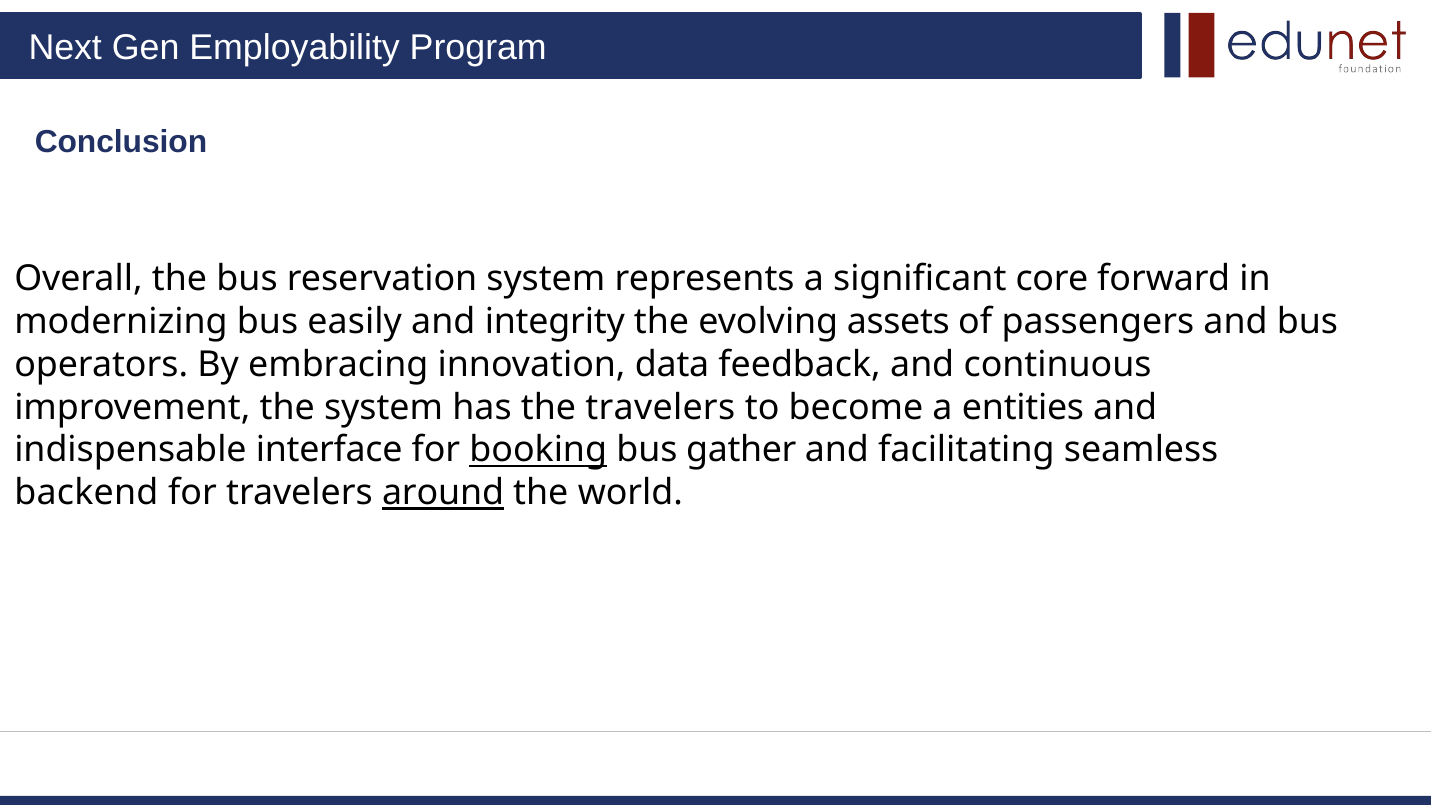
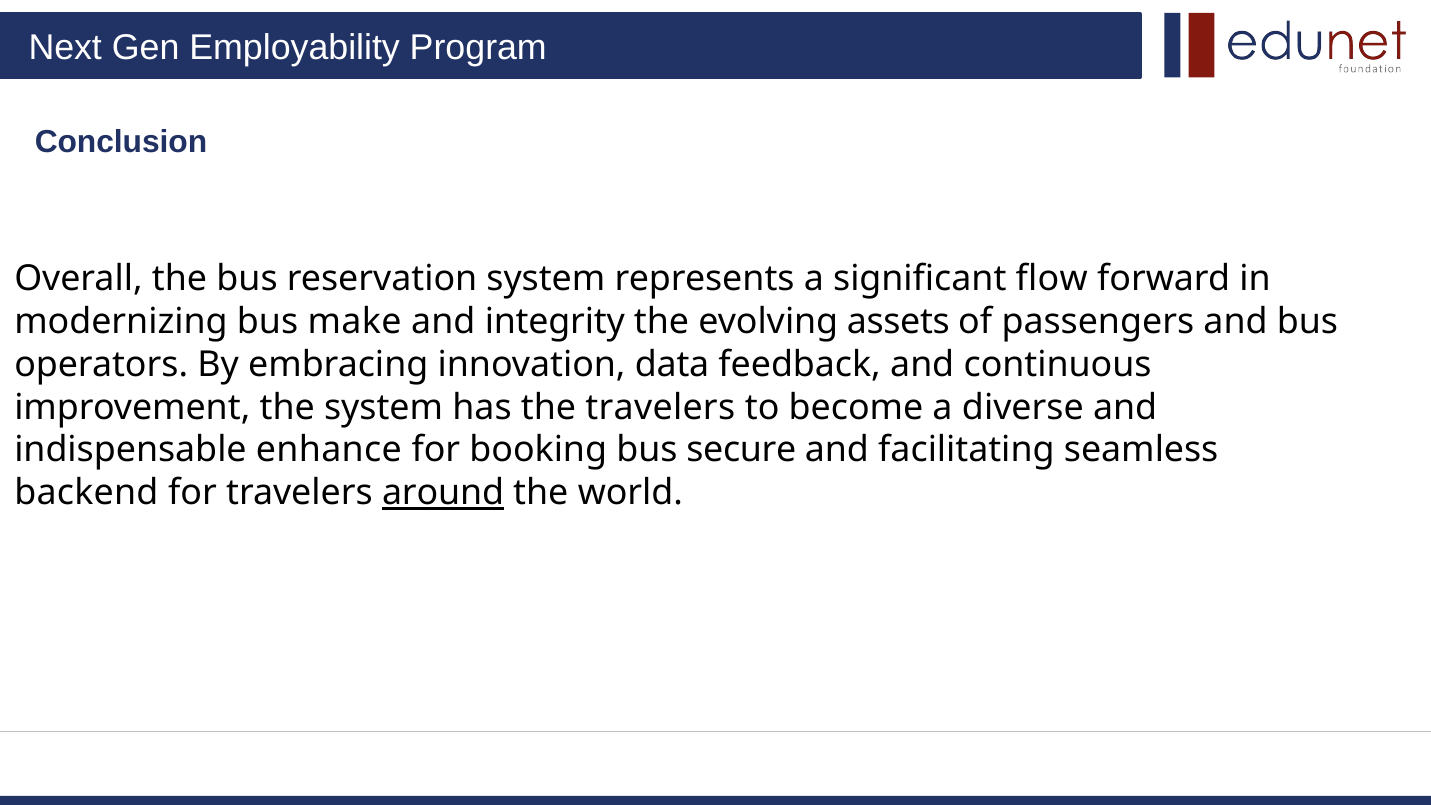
core: core -> flow (1052, 278)
easily: easily -> make (355, 321)
entities: entities -> diverse (1023, 407)
interface: interface -> enhance (329, 450)
booking underline: present -> none (538, 450)
gather: gather -> secure (741, 450)
